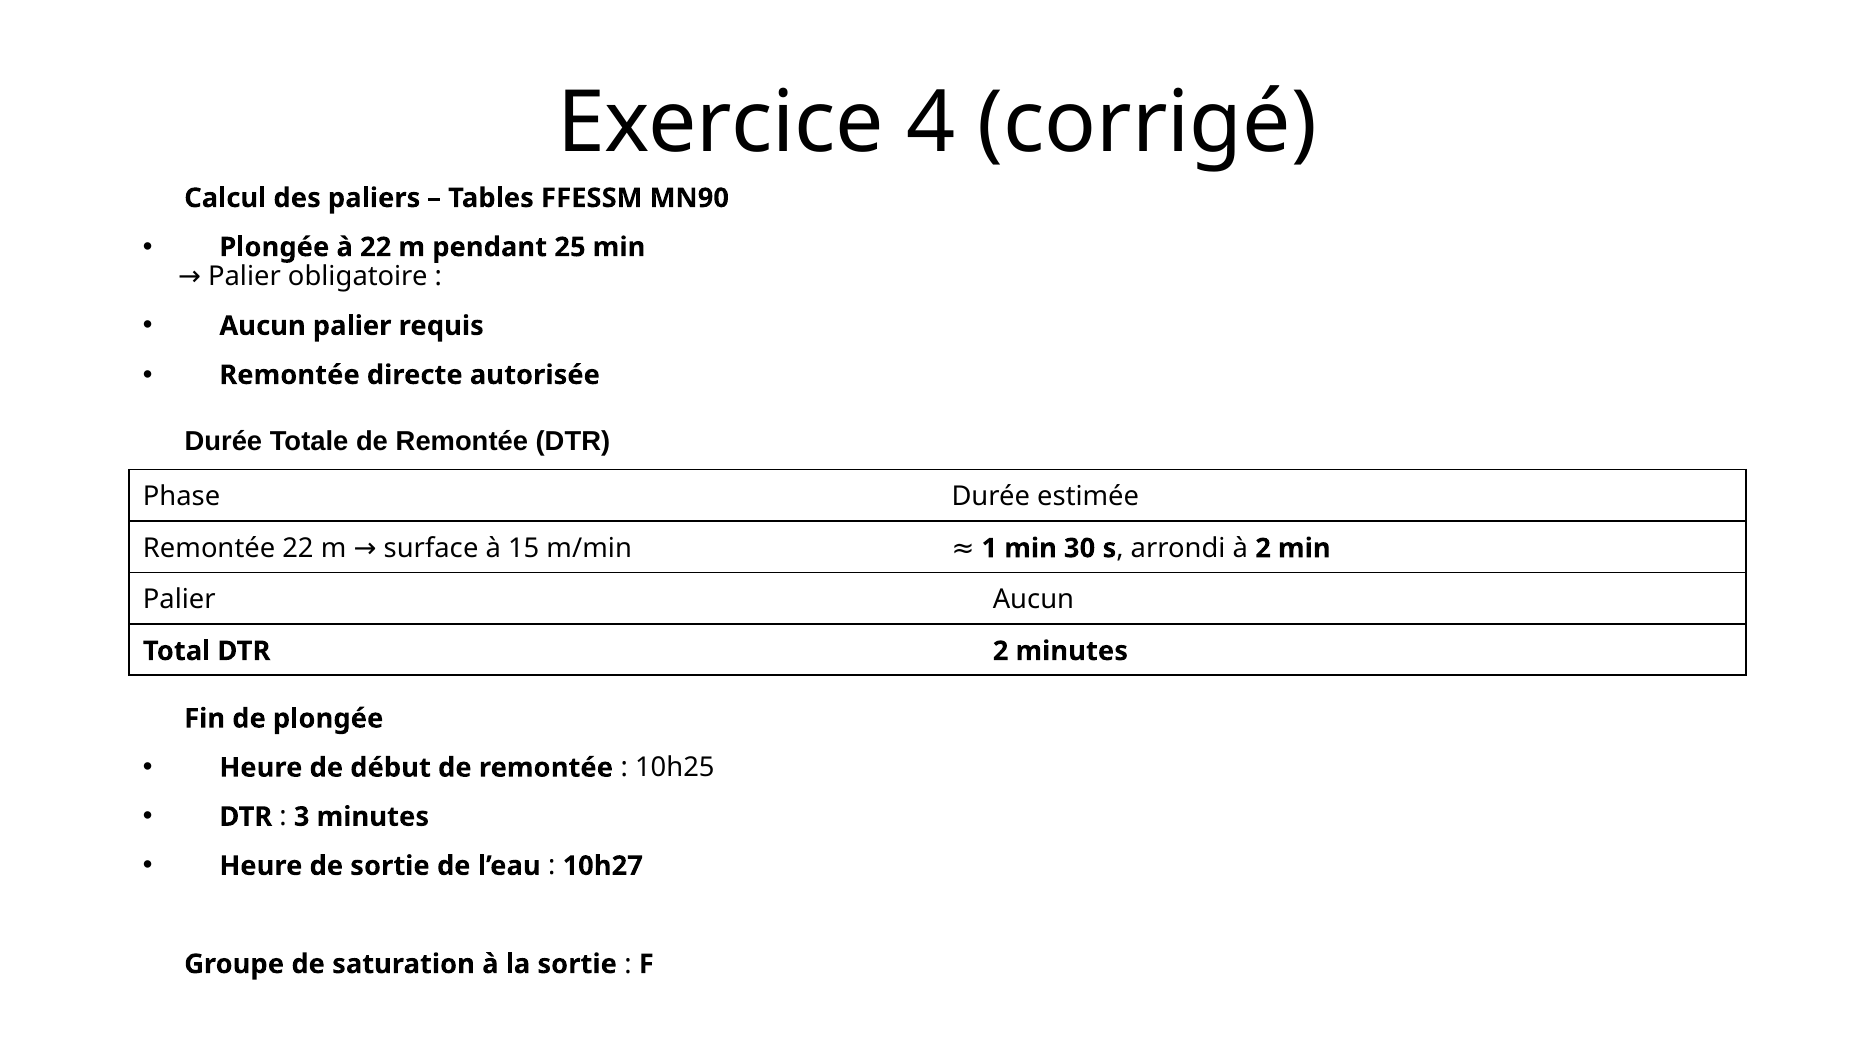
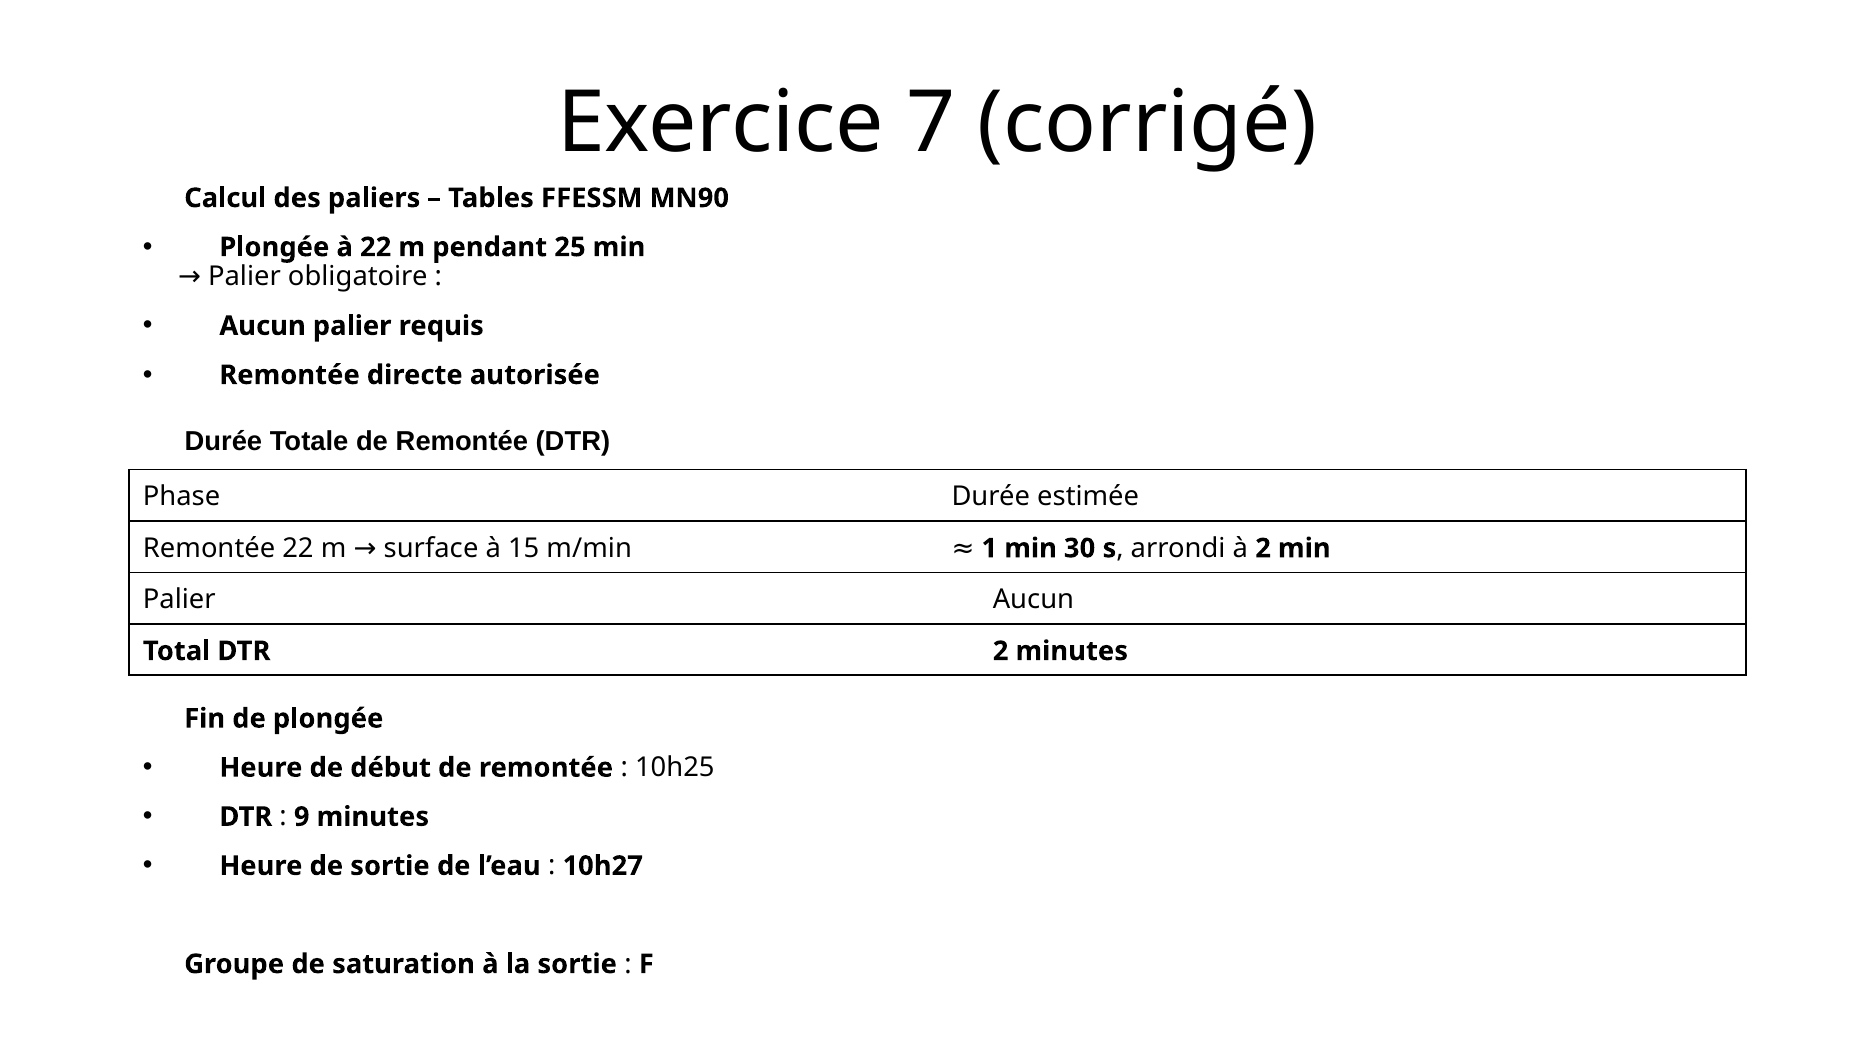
4: 4 -> 7 (931, 123)
3: 3 -> 9 (302, 817)
